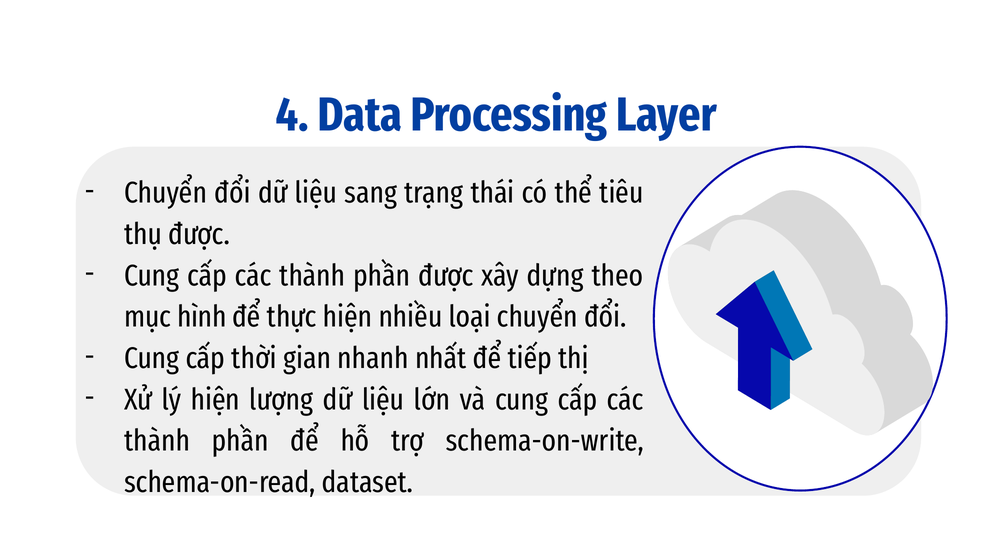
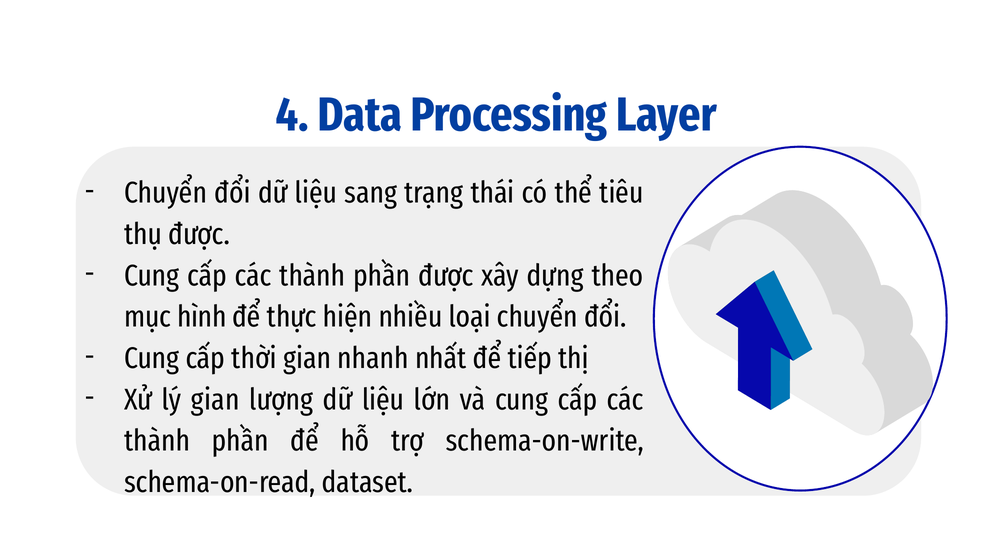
lý hiện: hiện -> gian (215, 400)
